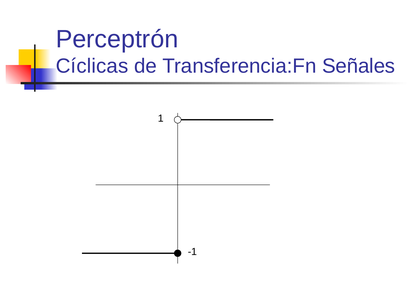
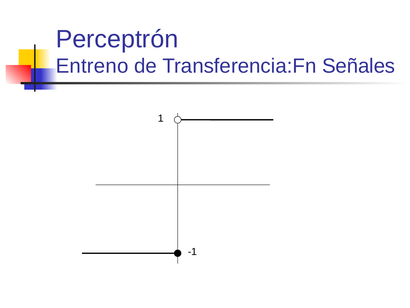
Cíclicas: Cíclicas -> Entreno (92, 66)
